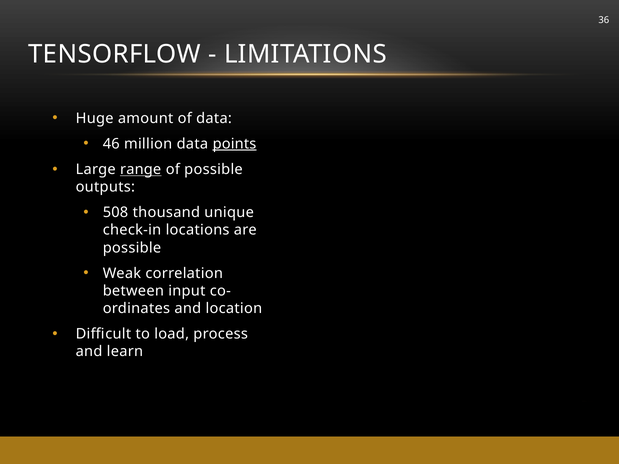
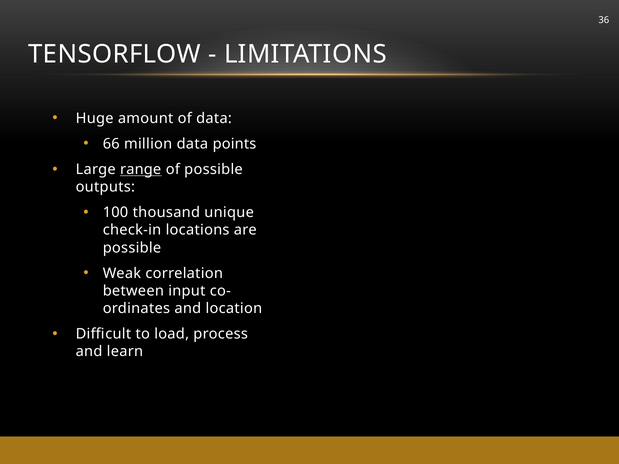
46: 46 -> 66 (111, 144)
points underline: present -> none (235, 144)
508: 508 -> 100 (115, 213)
